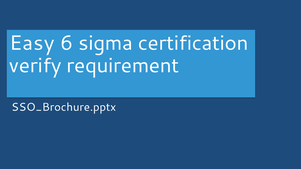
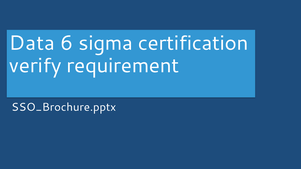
Easy: Easy -> Data (32, 43)
